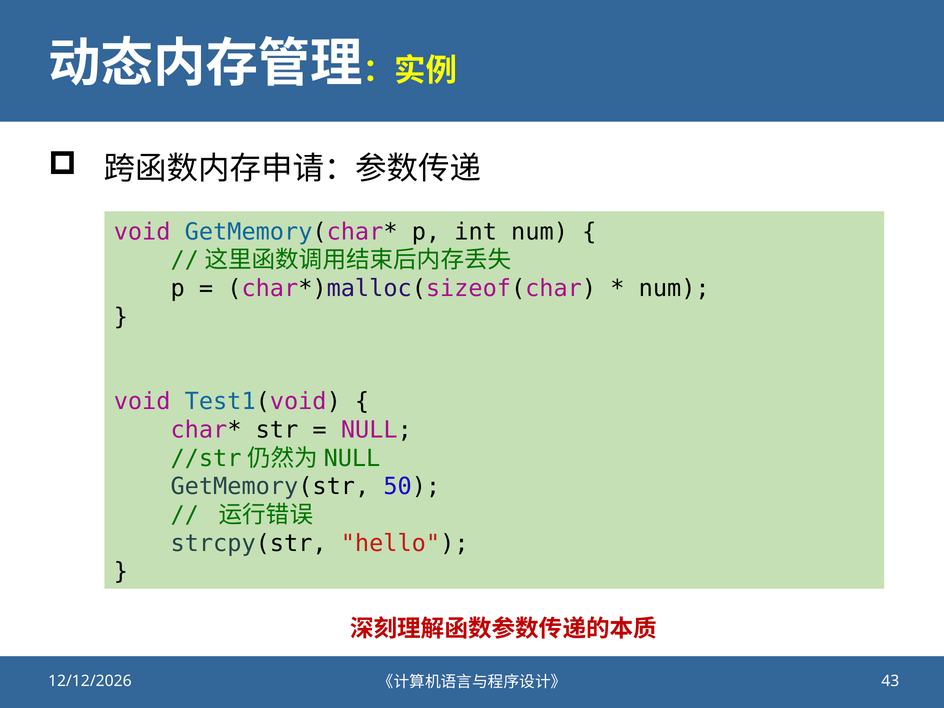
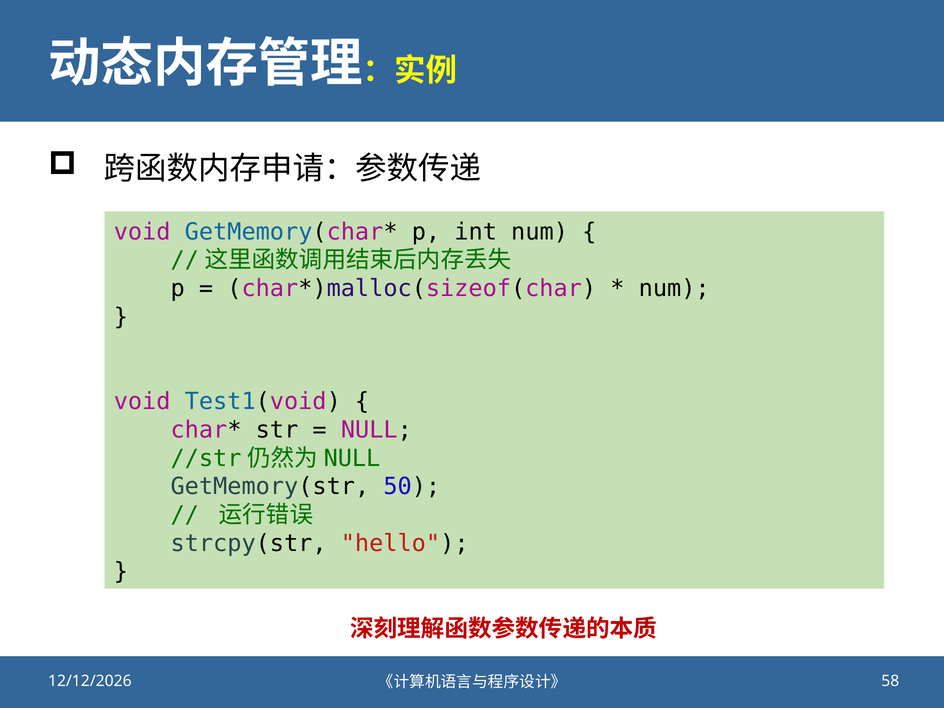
43: 43 -> 58 (890, 681)
